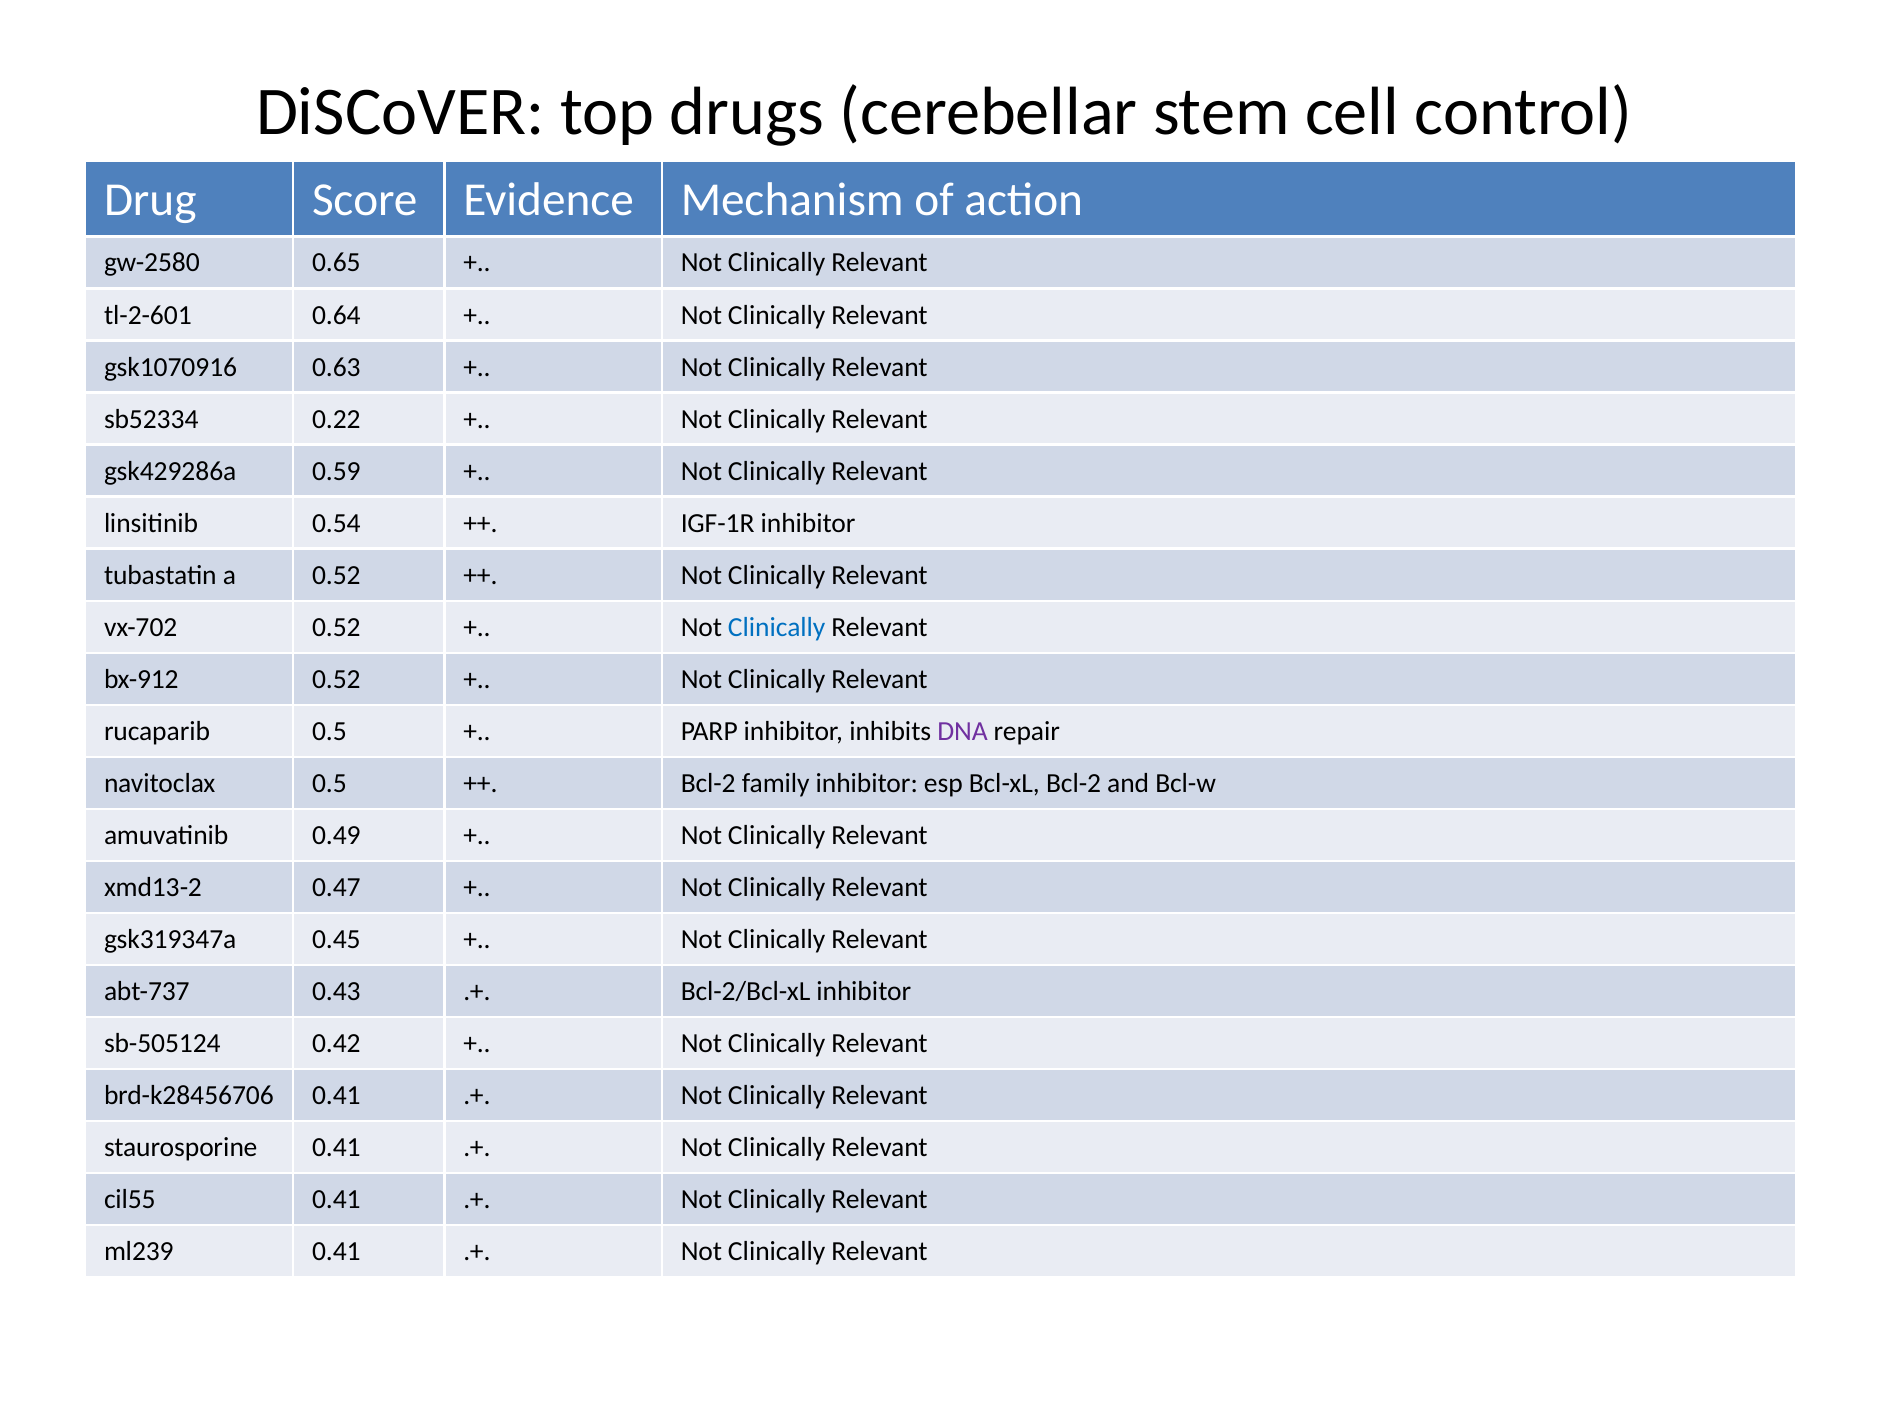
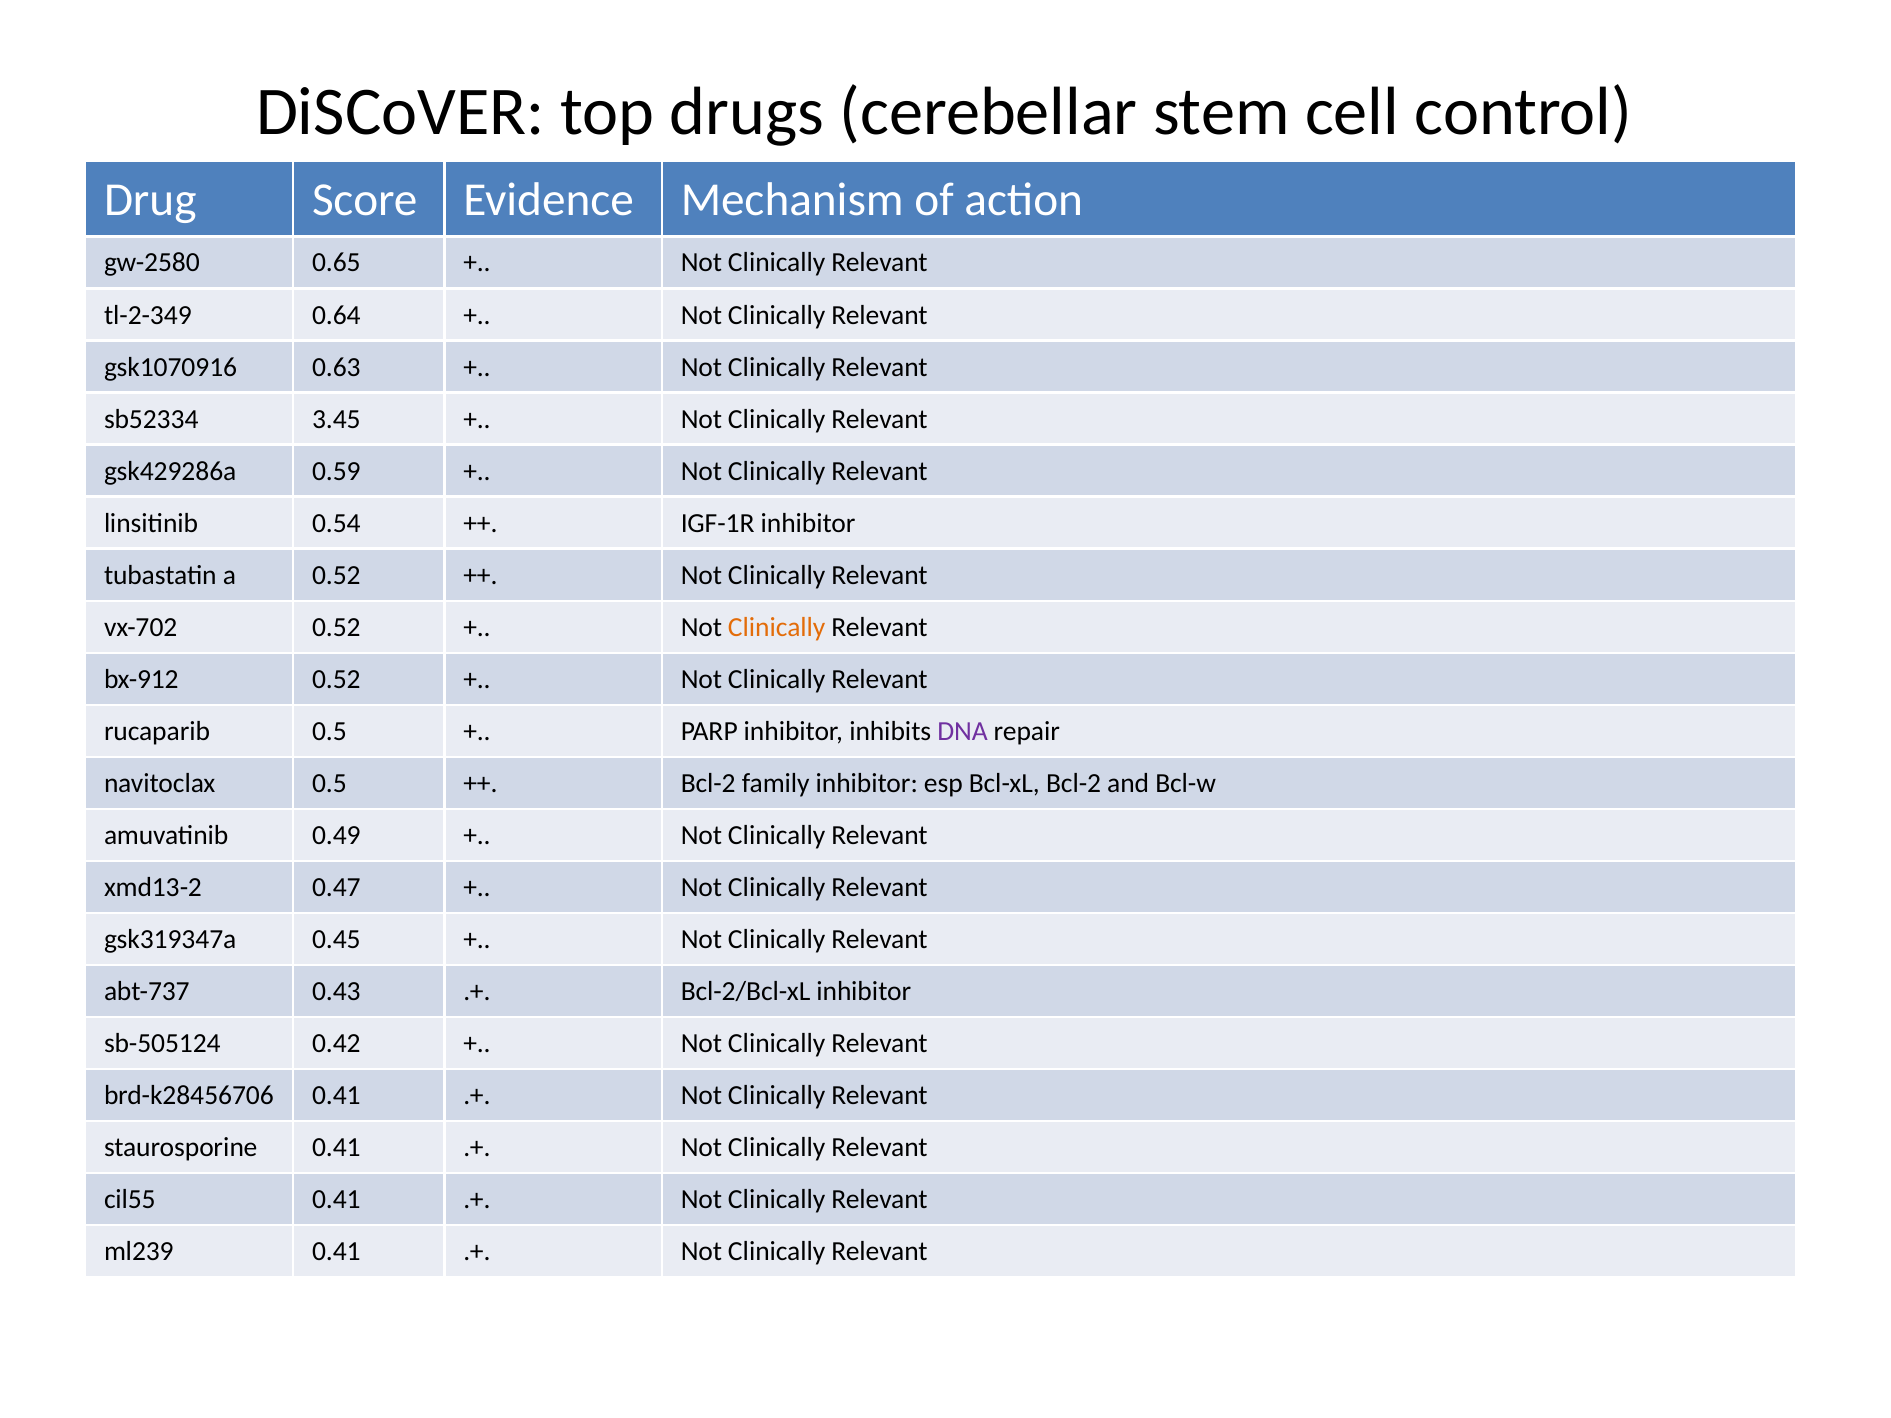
tl-2-601: tl-2-601 -> tl-2-349 (148, 315)
0.22: 0.22 -> 3.45 (336, 419)
Clinically colour: blue -> orange (777, 627)
